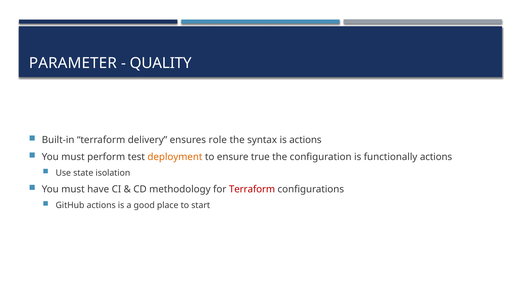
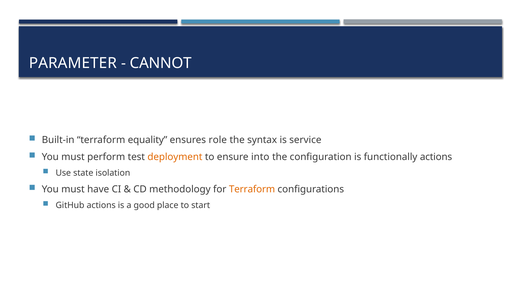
QUALITY: QUALITY -> CANNOT (161, 63)
delivery: delivery -> equality (148, 140)
is actions: actions -> service (305, 140)
true: true -> into (260, 157)
Terraform colour: red -> orange (252, 189)
